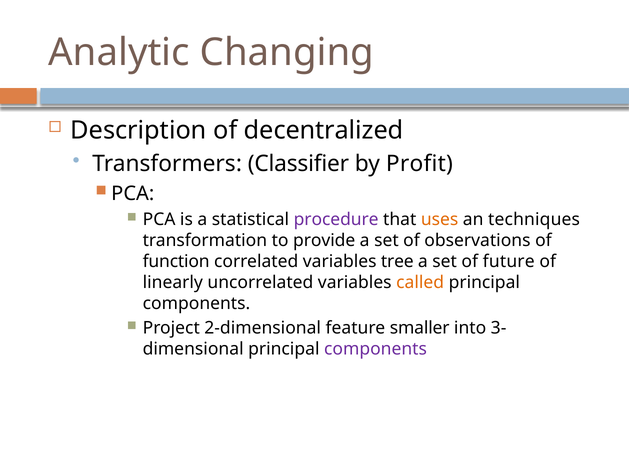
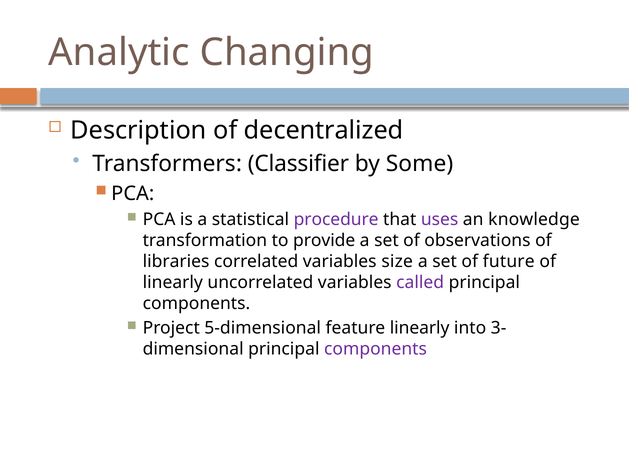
Profit: Profit -> Some (420, 164)
uses colour: orange -> purple (440, 219)
techniques: techniques -> knowledge (534, 219)
function: function -> libraries (176, 261)
tree: tree -> size (397, 261)
called colour: orange -> purple (420, 282)
2-dimensional: 2-dimensional -> 5-dimensional (263, 328)
feature smaller: smaller -> linearly (420, 328)
